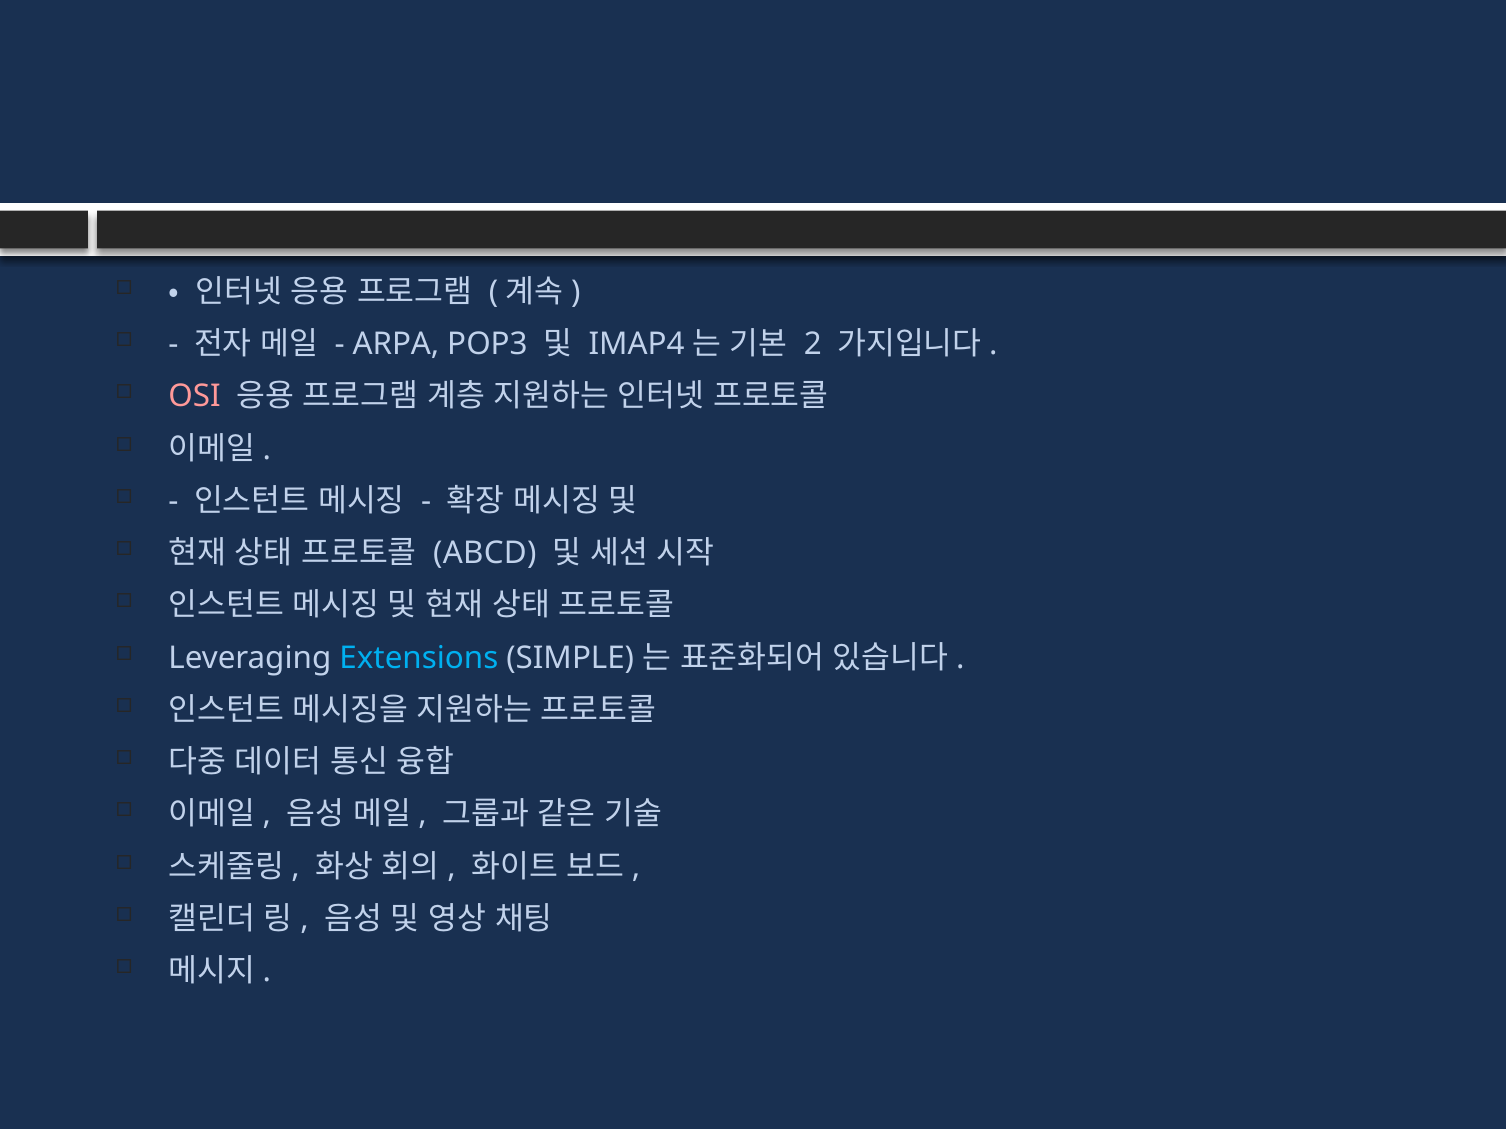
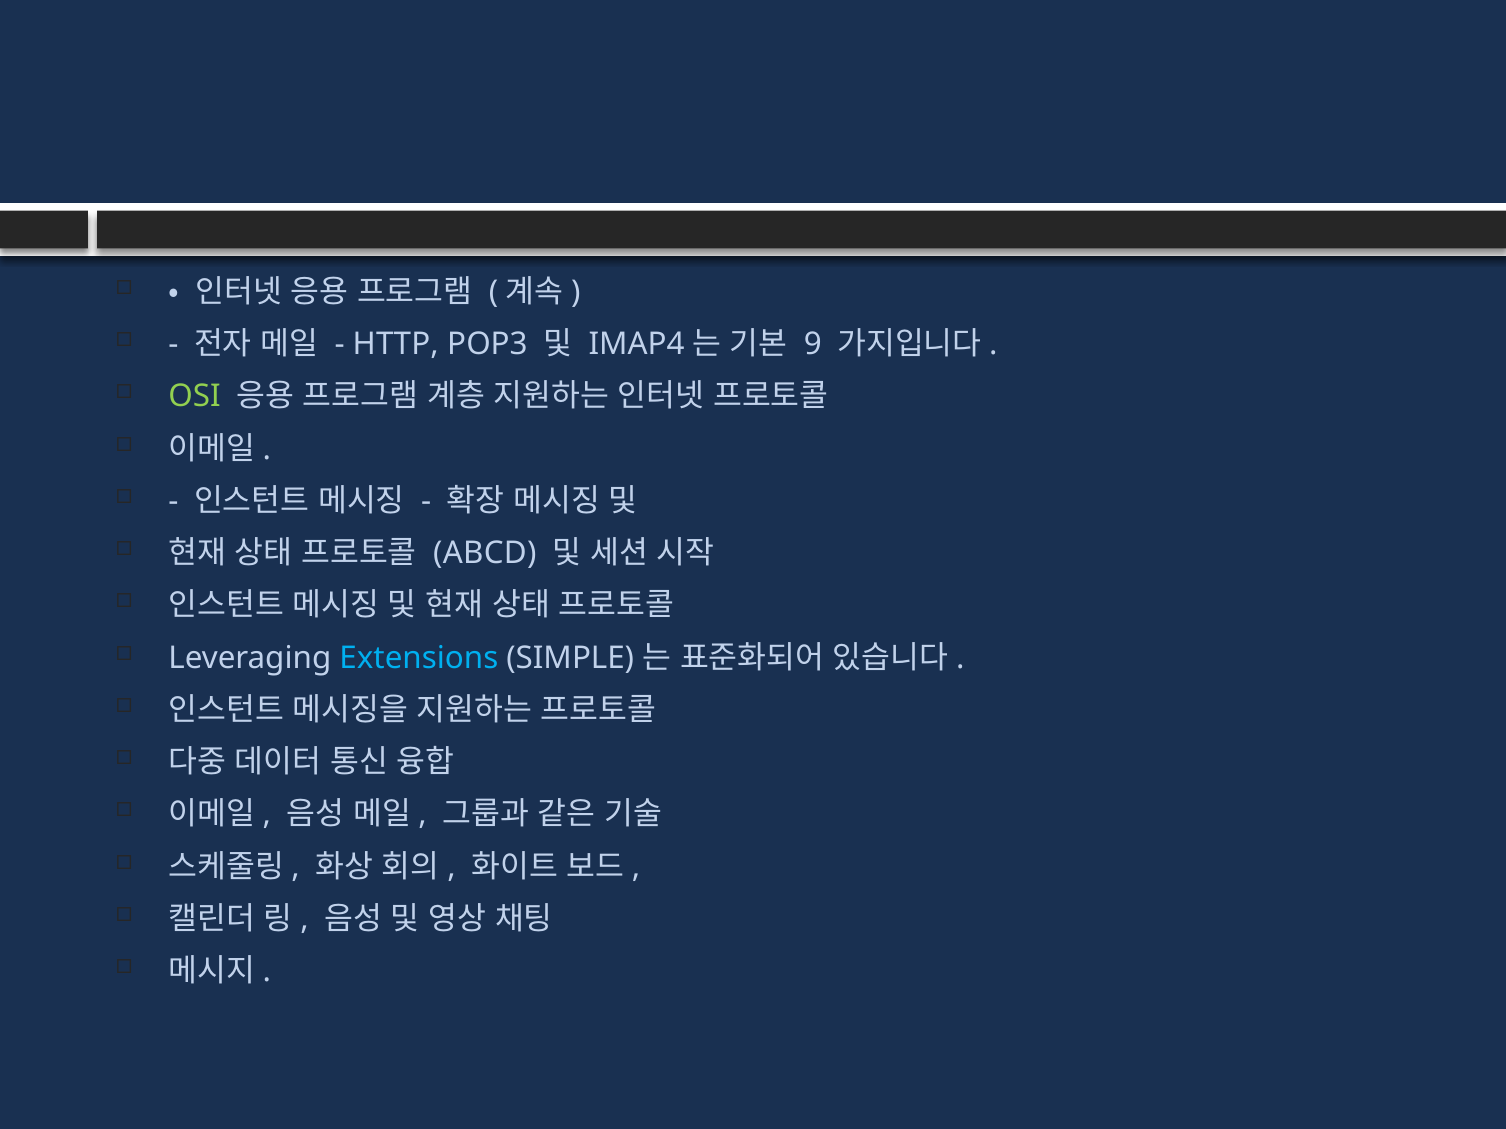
ARPA: ARPA -> HTTP (396, 344)
2: 2 -> 9 (813, 344)
OSI colour: pink -> light green (195, 397)
